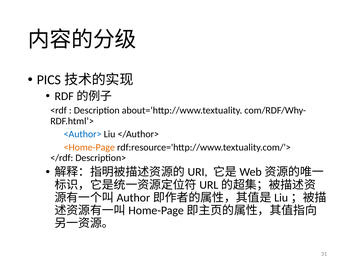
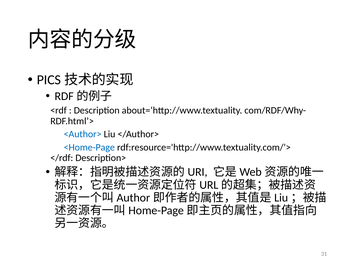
<Home-Page colour: orange -> blue (89, 147)
